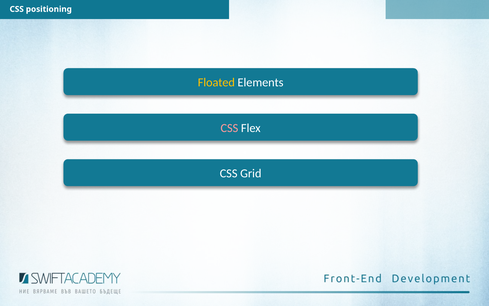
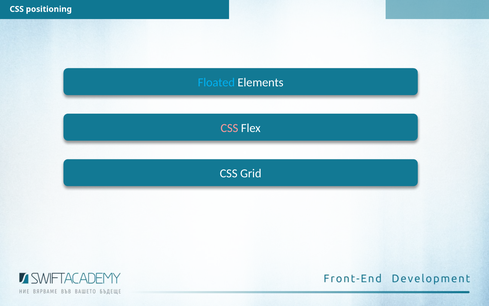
Floated colour: yellow -> light blue (216, 82)
